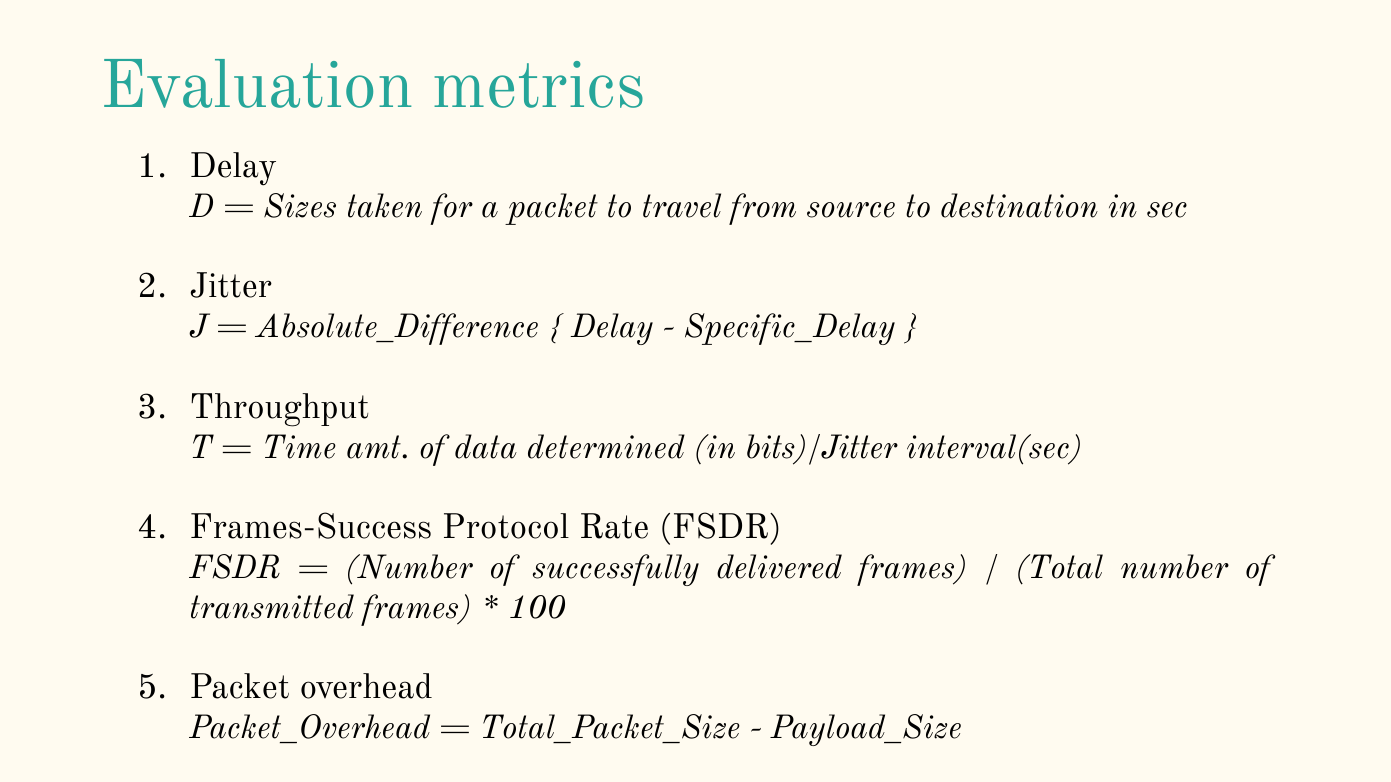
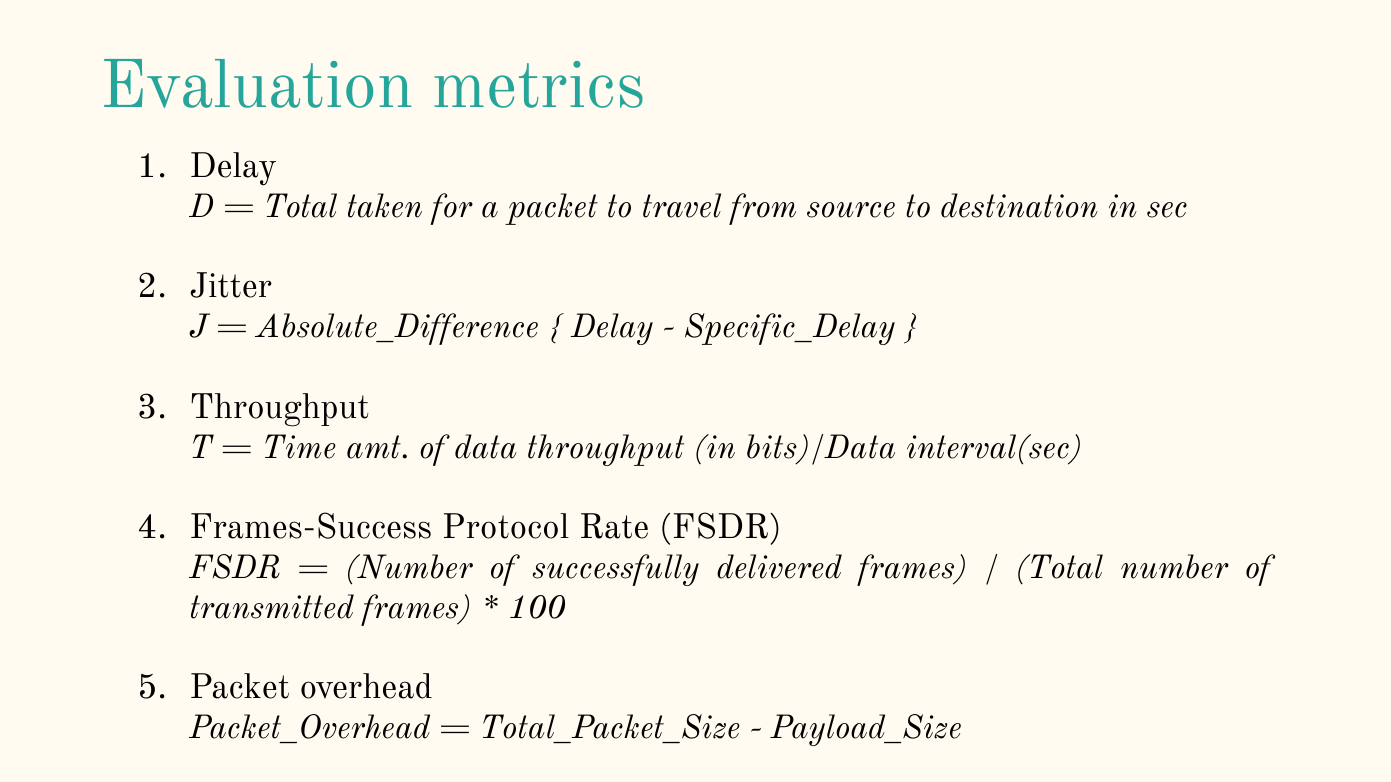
Sizes: Sizes -> Total (300, 206)
data determined: determined -> throughput (605, 448)
bits)/Jitter: bits)/Jitter -> bits)/Data (821, 448)
